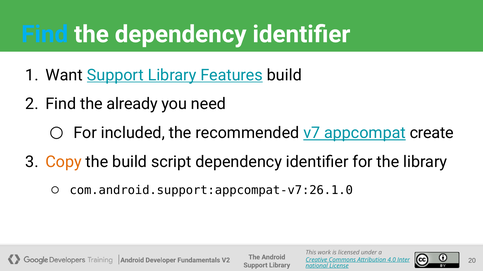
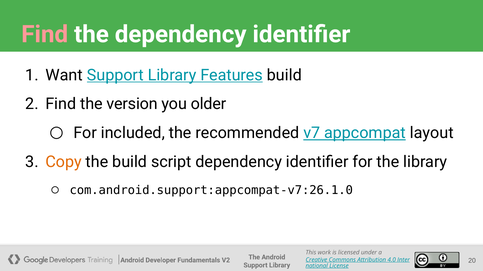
Find colour: light blue -> pink (45, 34)
already: already -> version (132, 104)
need: need -> older (209, 104)
create: create -> layout (432, 133)
